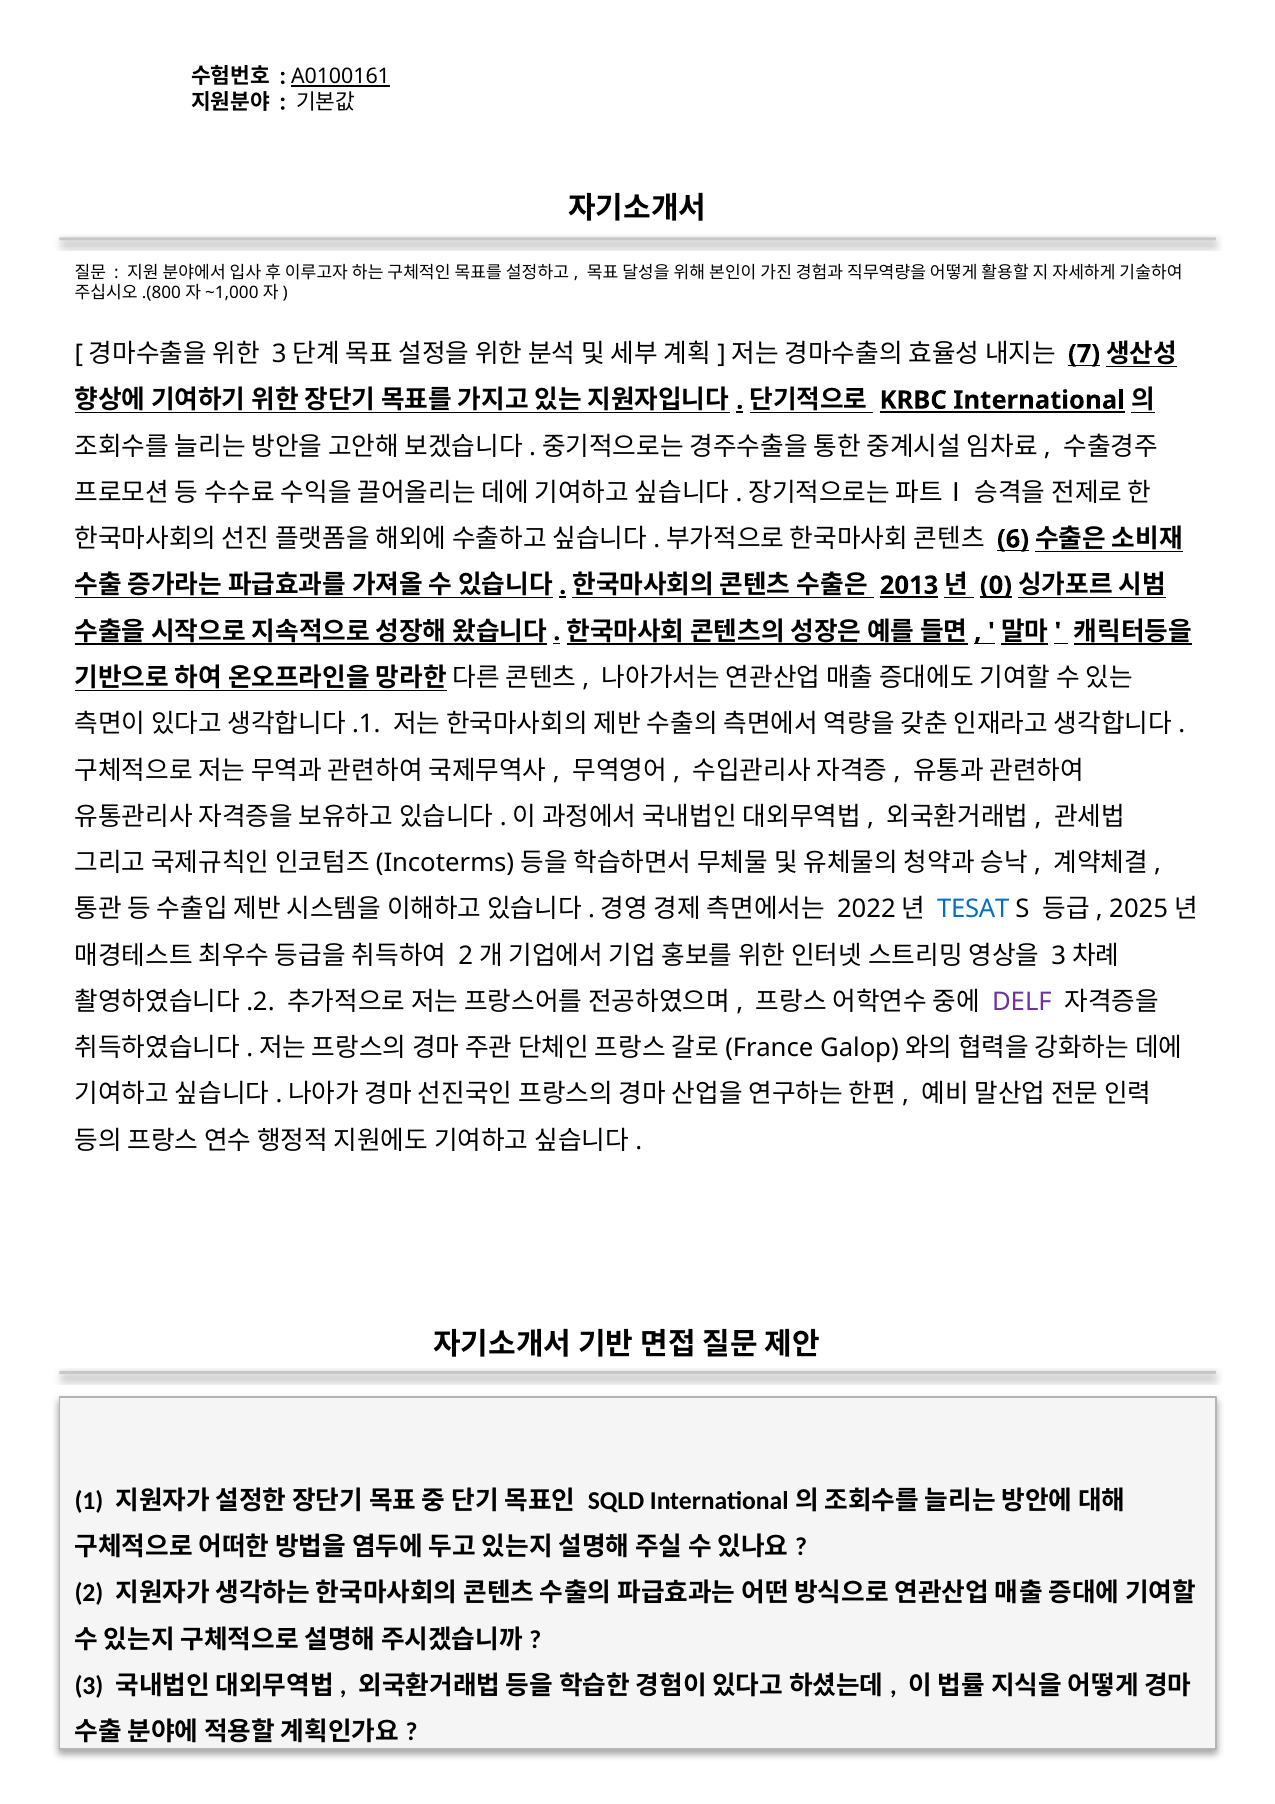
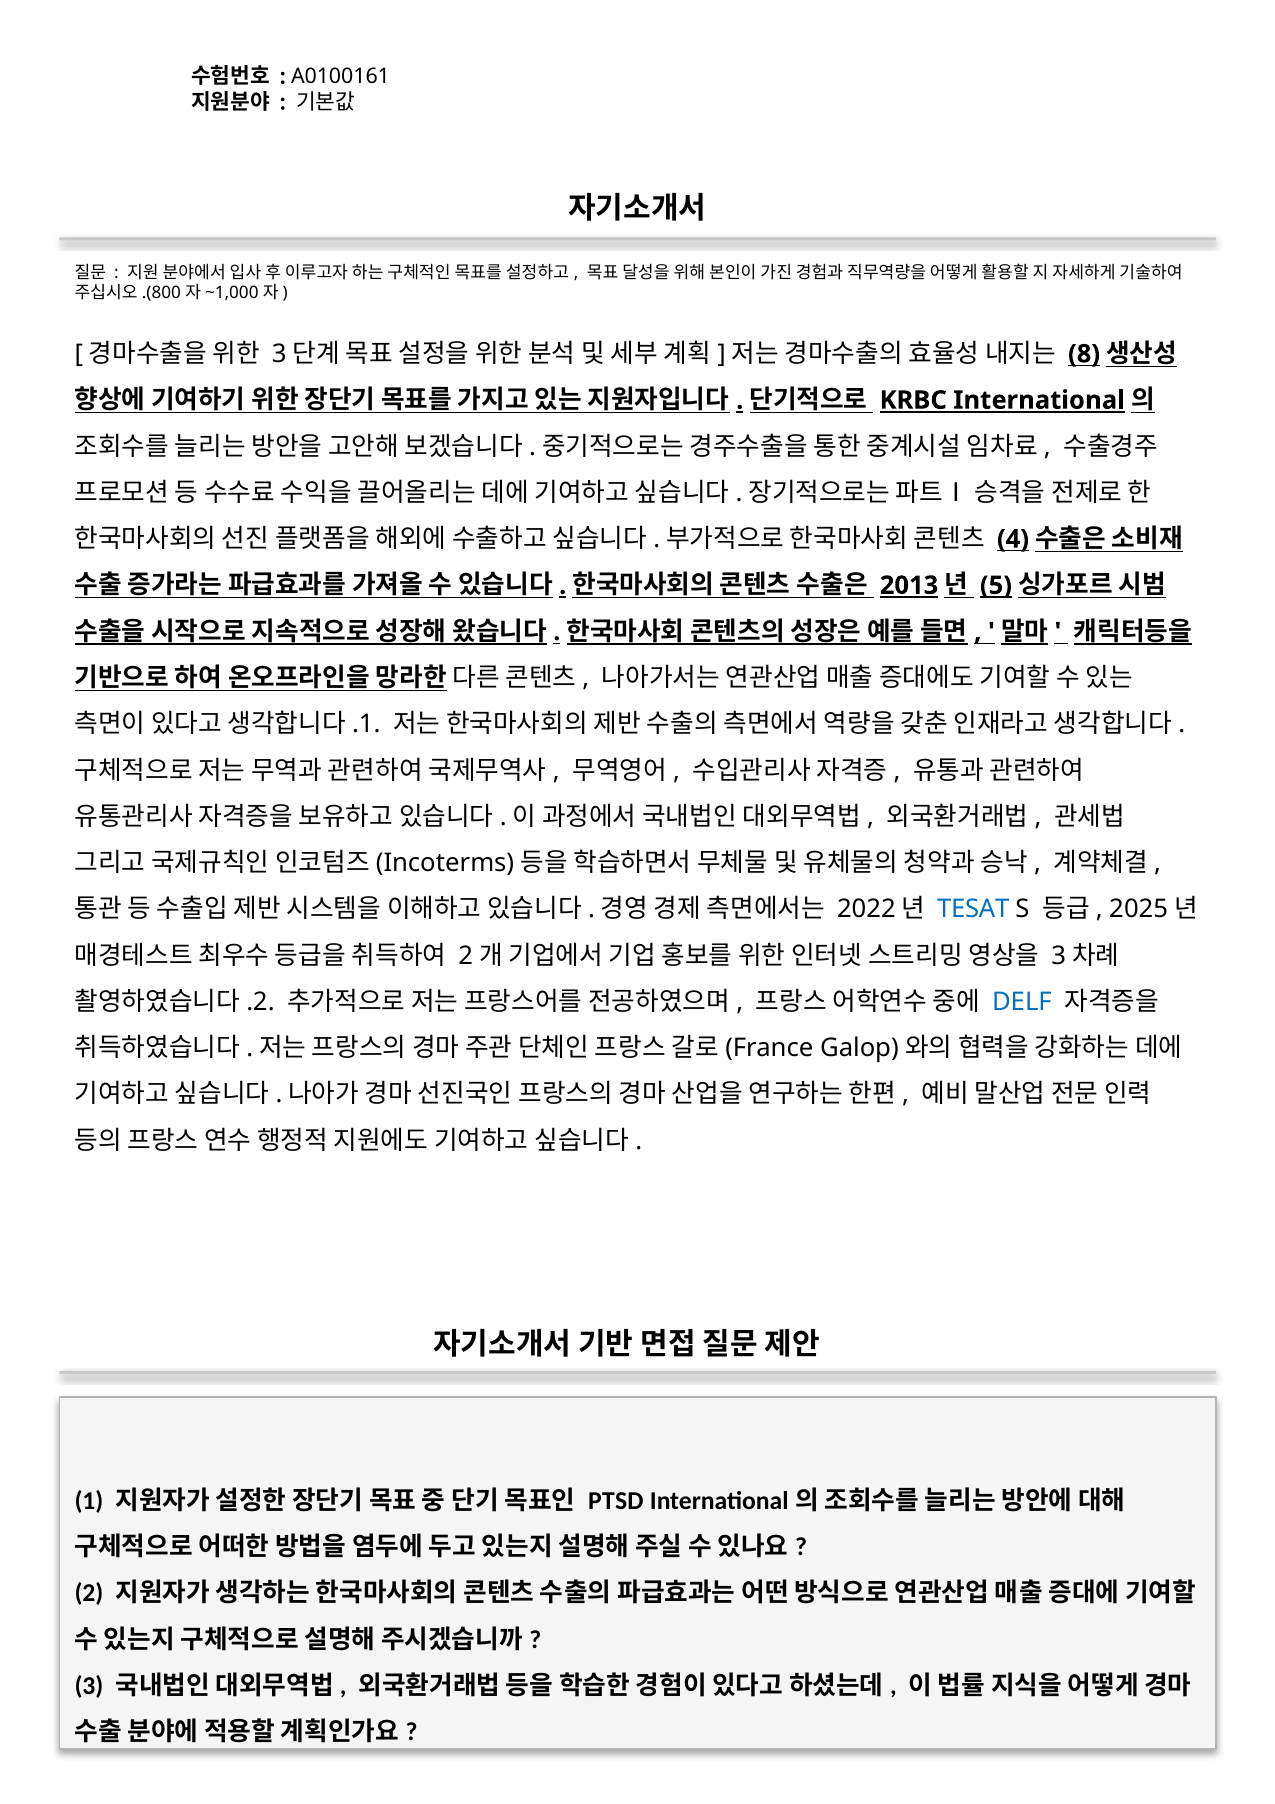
A0100161 underline: present -> none (340, 77)
7: 7 -> 8 (1084, 354)
6: 6 -> 4 (1013, 539)
0: 0 -> 5 (996, 585)
DELF colour: purple -> blue (1022, 1002)
SQLD: SQLD -> PTSD (616, 1500)
